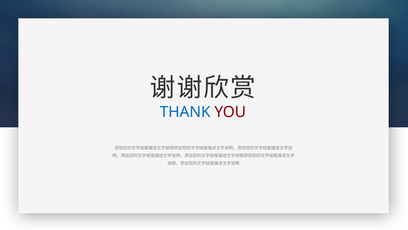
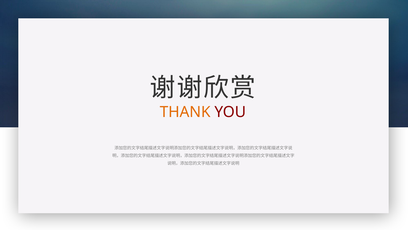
THANK colour: blue -> orange (185, 112)
